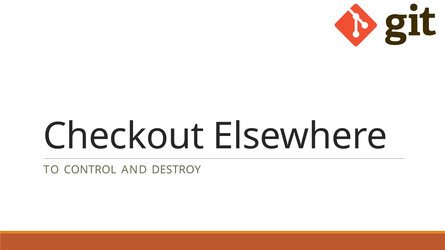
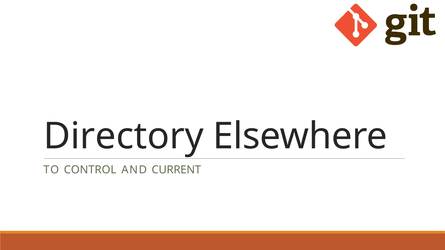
Checkout: Checkout -> Directory (123, 136)
DESTROY: DESTROY -> CURRENT (176, 170)
